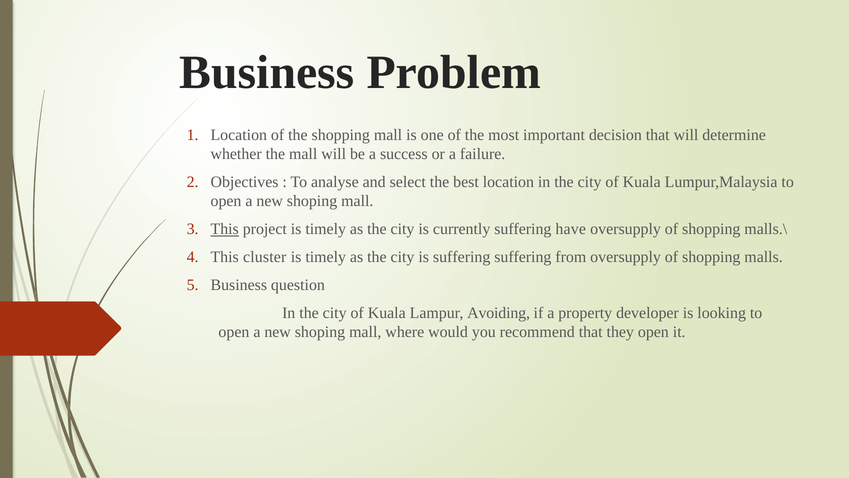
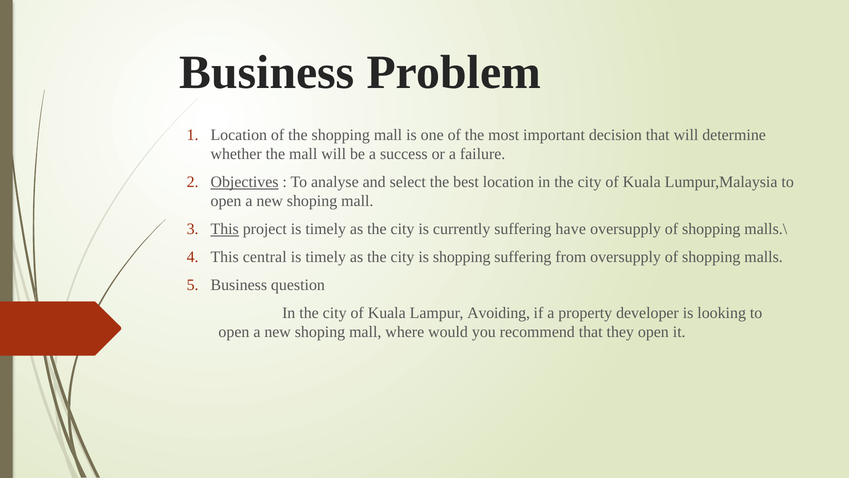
Objectives underline: none -> present (245, 182)
cluster: cluster -> central (265, 257)
is suffering: suffering -> shopping (462, 257)
